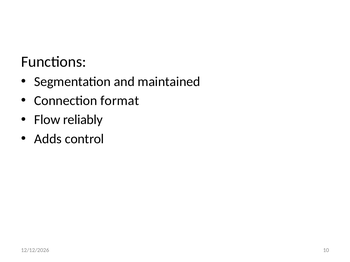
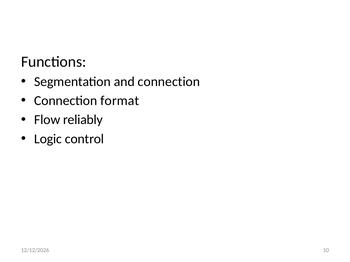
and maintained: maintained -> connection (169, 82)
Adds: Adds -> Logic (48, 139)
